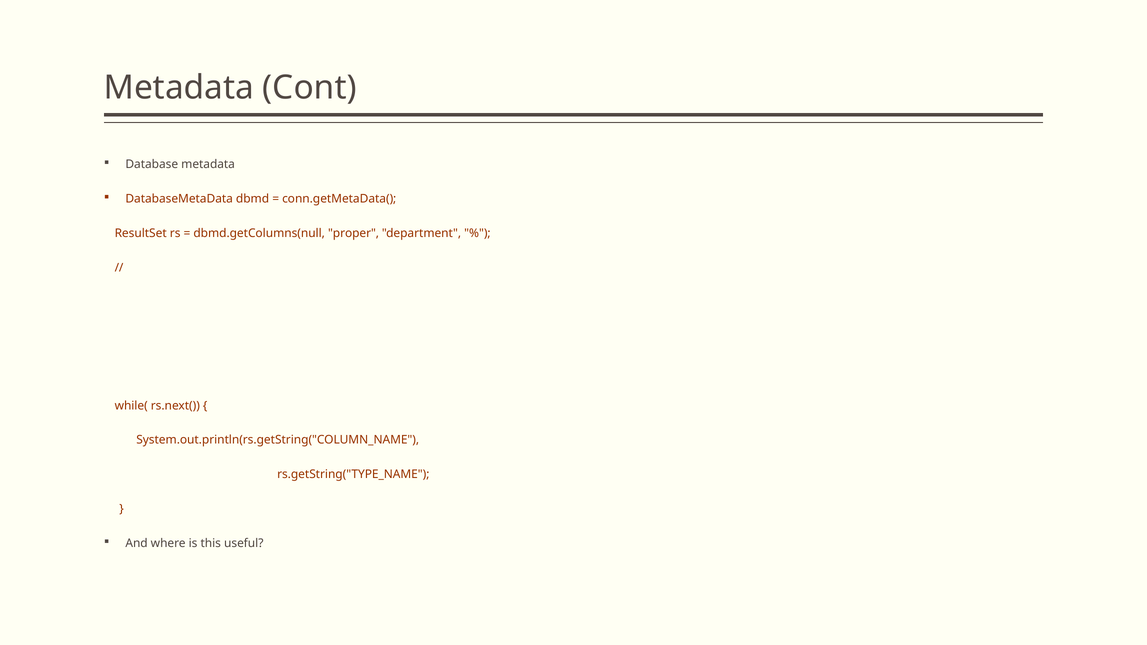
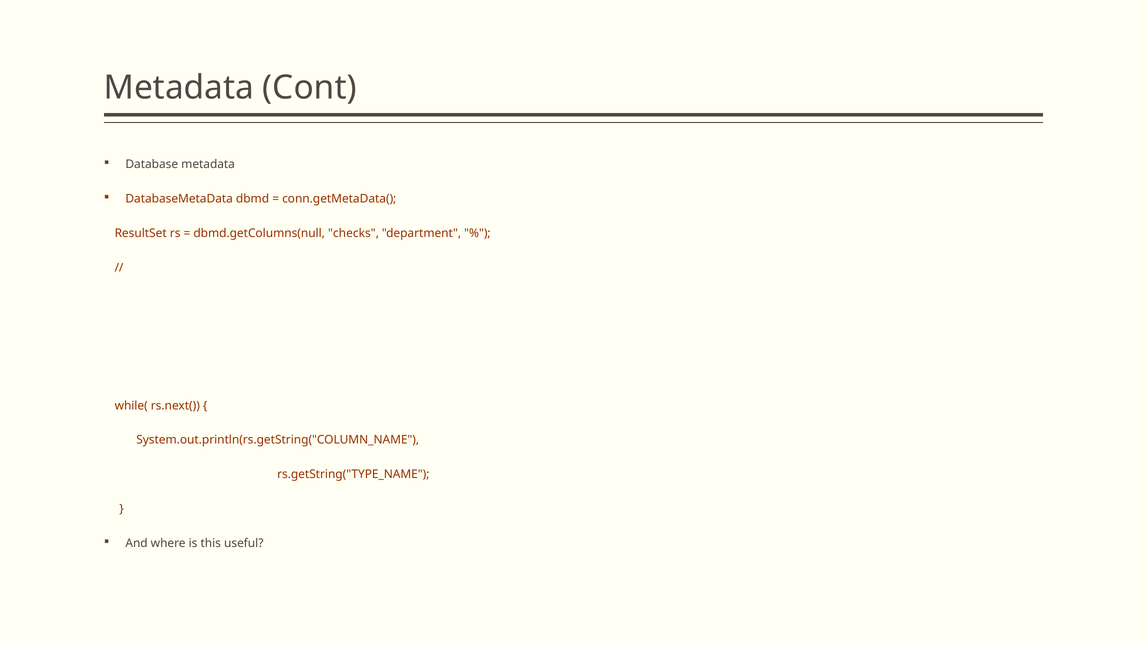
proper: proper -> checks (353, 233)
